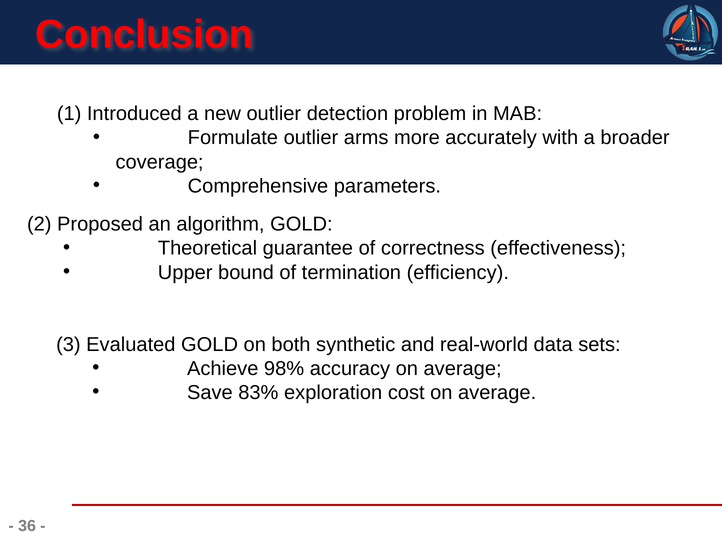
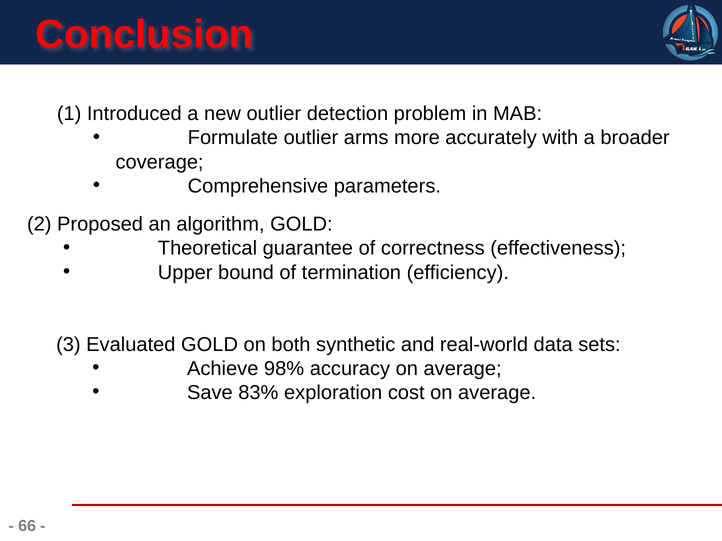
36: 36 -> 66 (27, 527)
